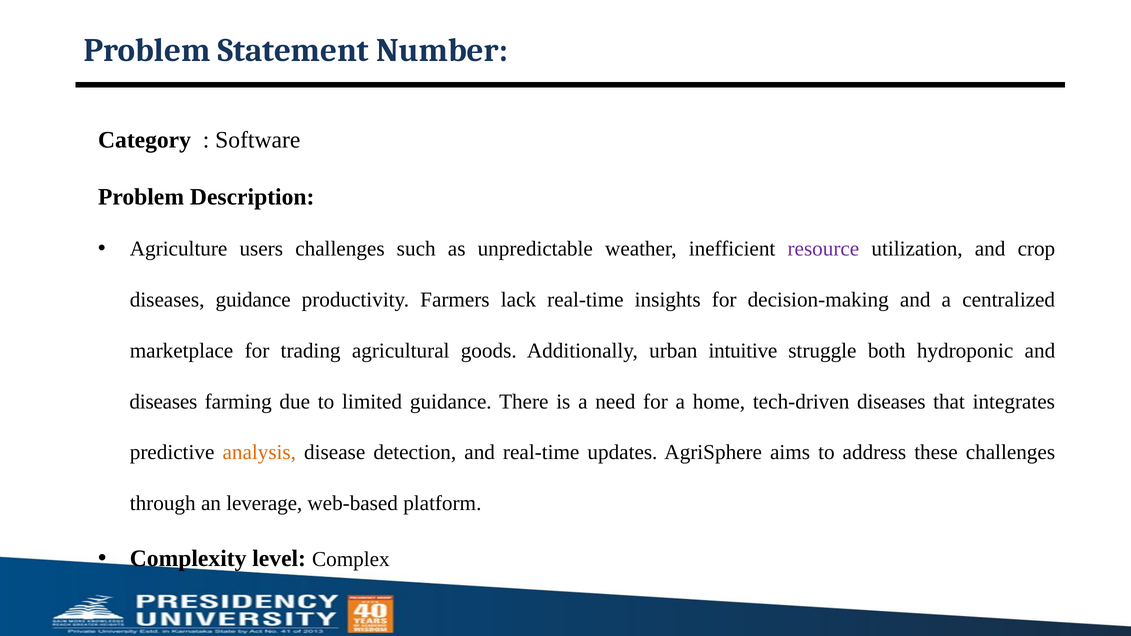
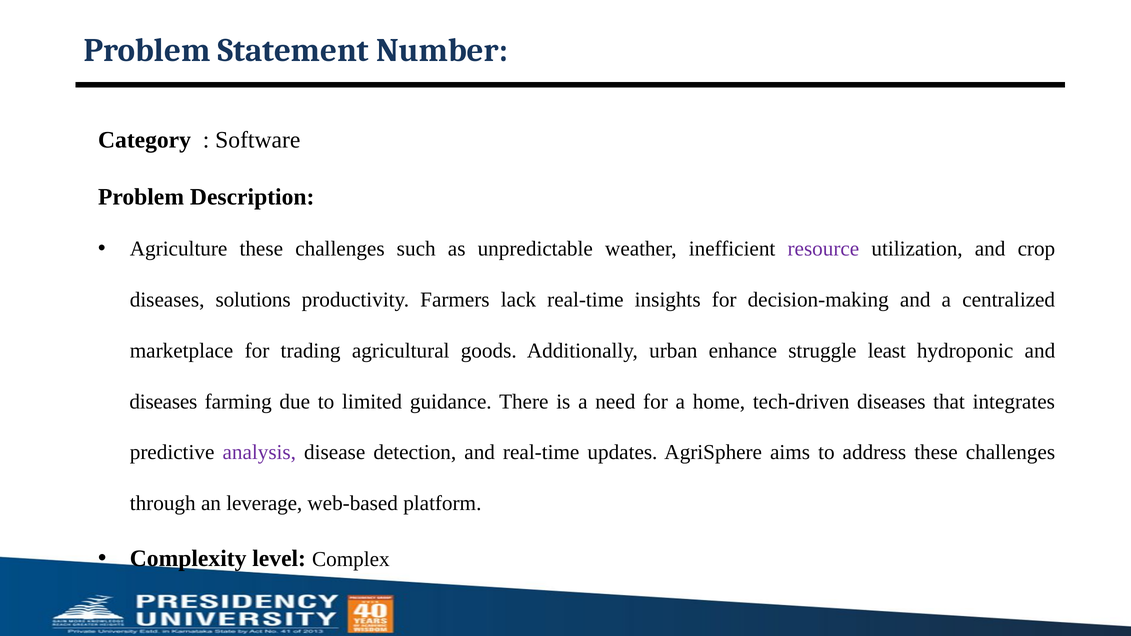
Agriculture users: users -> these (261, 249)
diseases guidance: guidance -> solutions (253, 300)
intuitive: intuitive -> enhance (743, 351)
both: both -> least (887, 351)
analysis colour: orange -> purple (259, 453)
